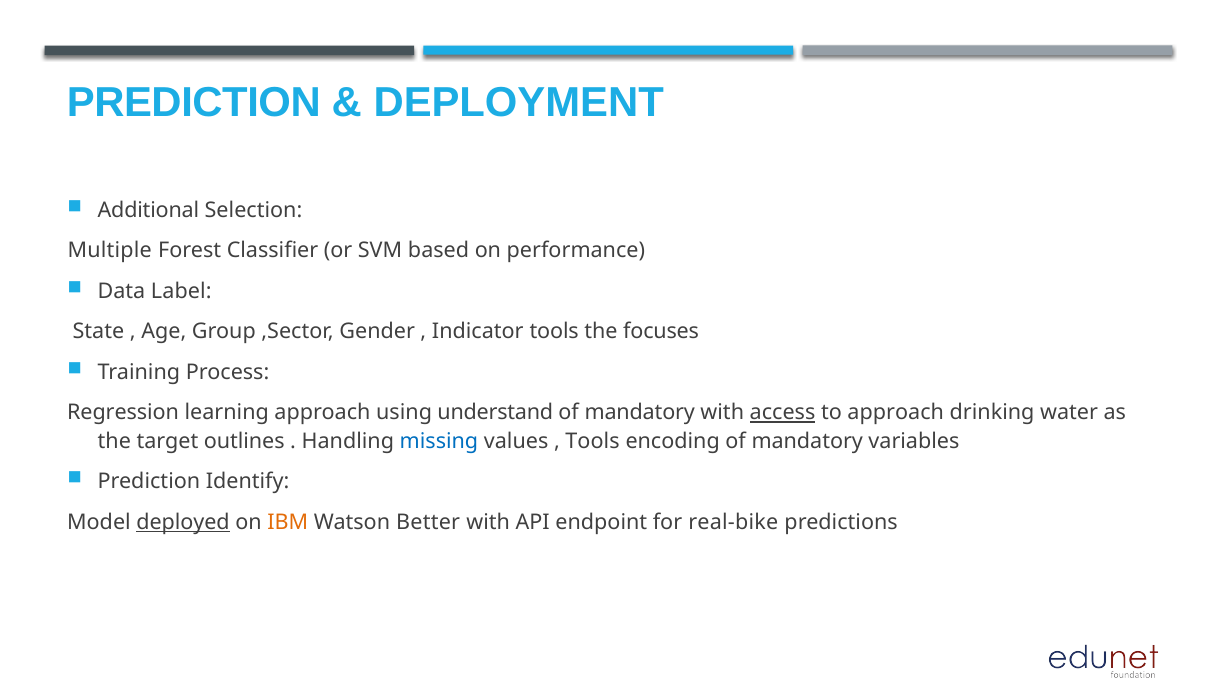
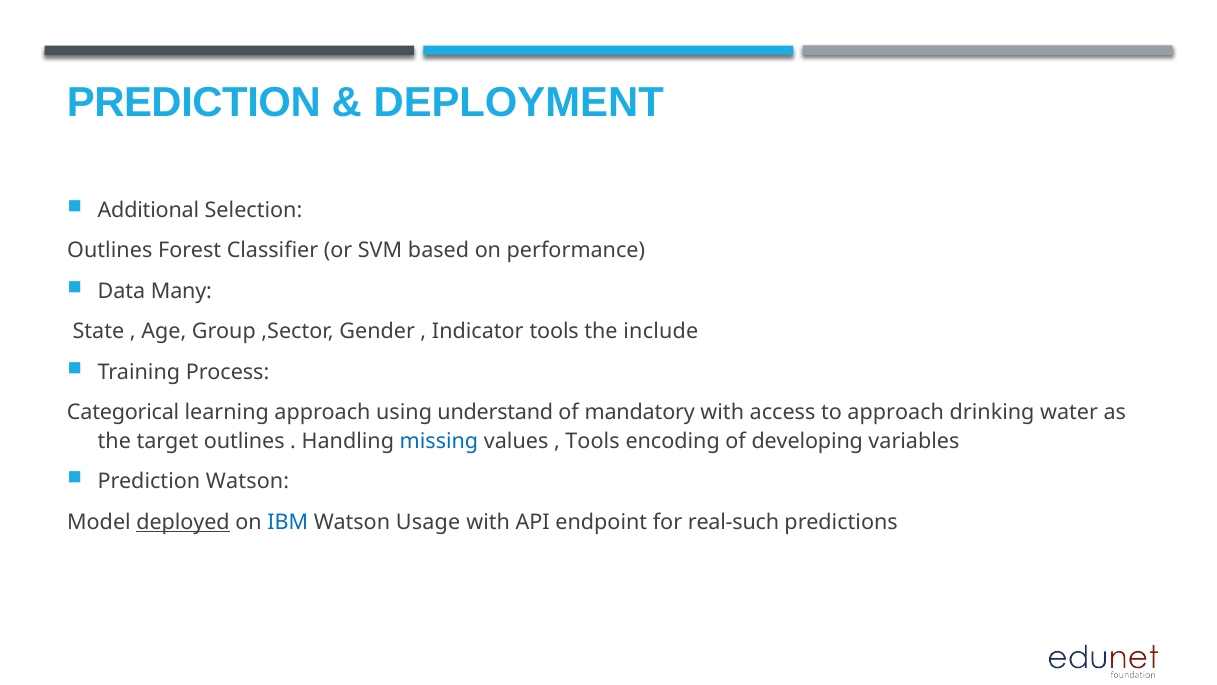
Multiple: Multiple -> Outlines (110, 251)
Label: Label -> Many (181, 291)
focuses: focuses -> include (661, 332)
Regression: Regression -> Categorical (123, 412)
access underline: present -> none (783, 412)
encoding of mandatory: mandatory -> developing (807, 441)
Prediction Identify: Identify -> Watson (248, 481)
IBM colour: orange -> blue (288, 522)
Better: Better -> Usage (428, 522)
real-bike: real-bike -> real-such (733, 522)
